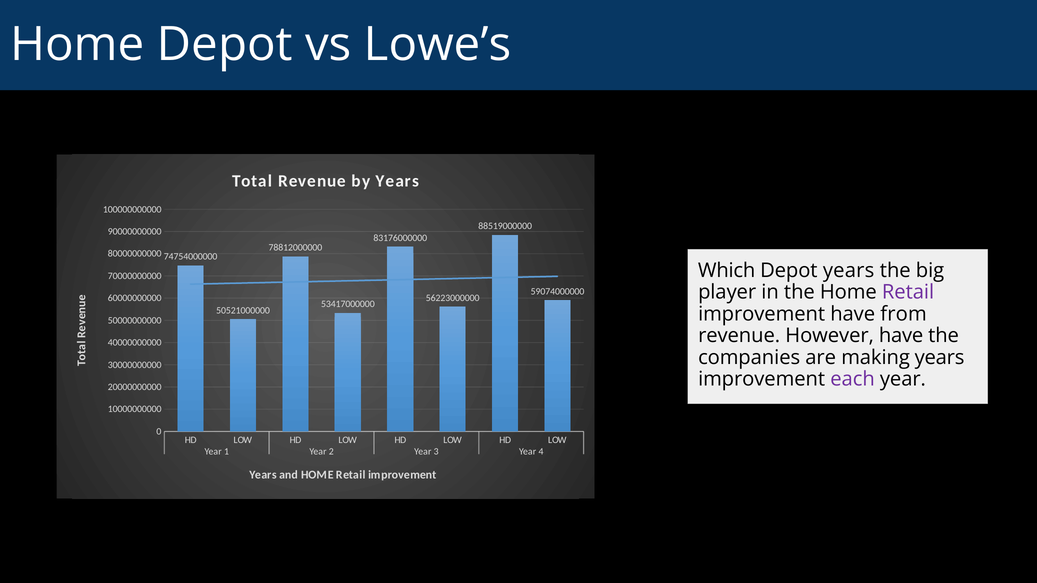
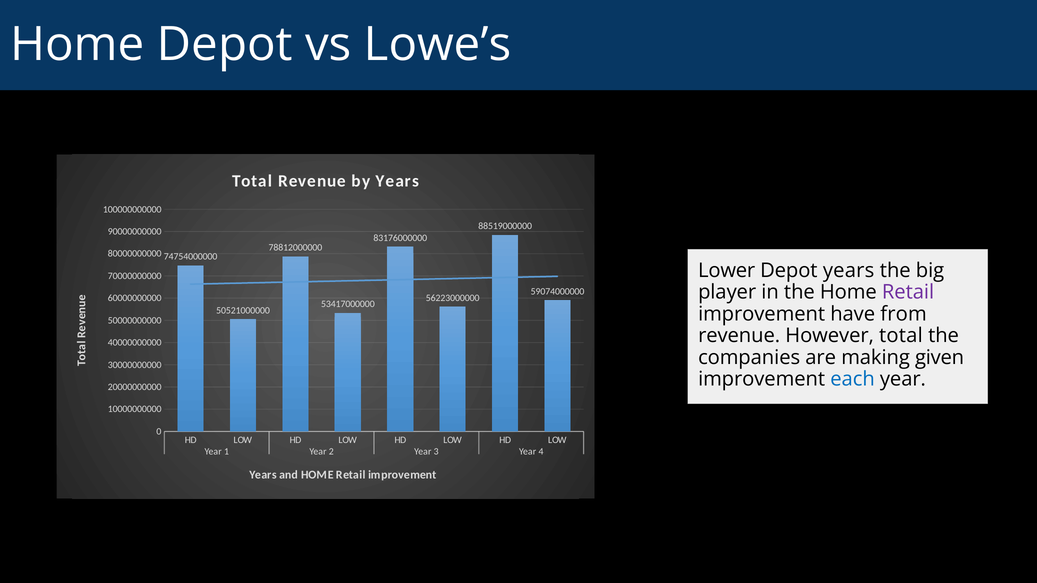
Which: Which -> Lower (727, 271)
However have: have -> total (901, 336)
making years: years -> given (940, 358)
each colour: purple -> blue (853, 379)
